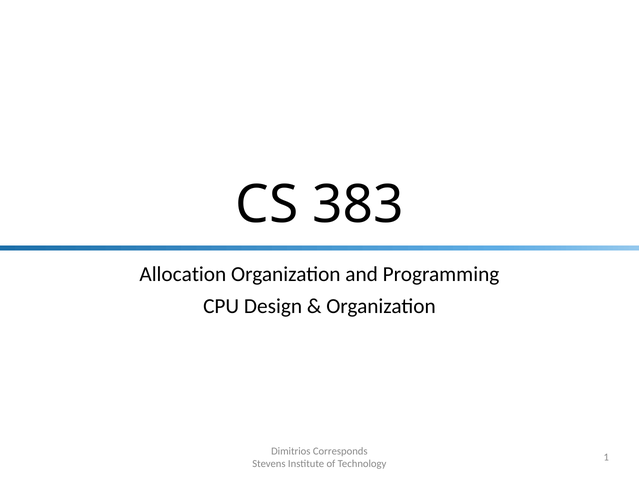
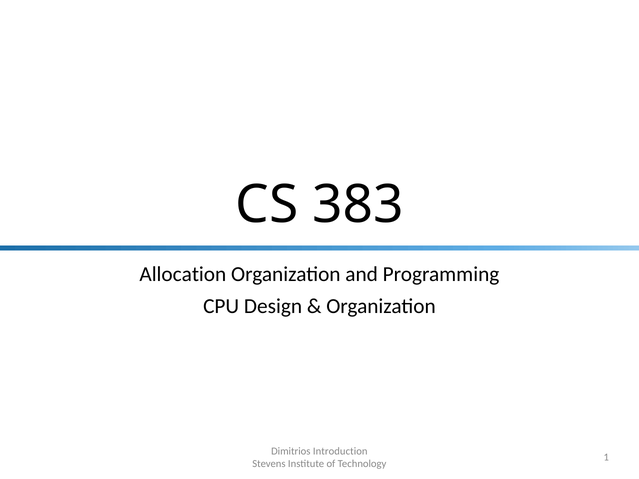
Corresponds: Corresponds -> Introduction (340, 451)
